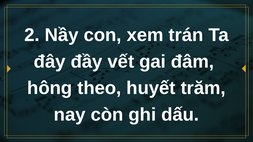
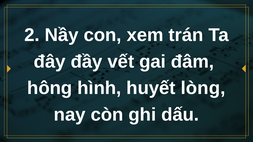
theo: theo -> hình (99, 88)
trăm: trăm -> lòng (203, 88)
